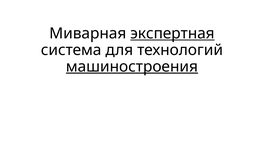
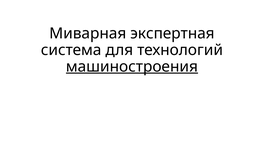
экспертная underline: present -> none (173, 34)
